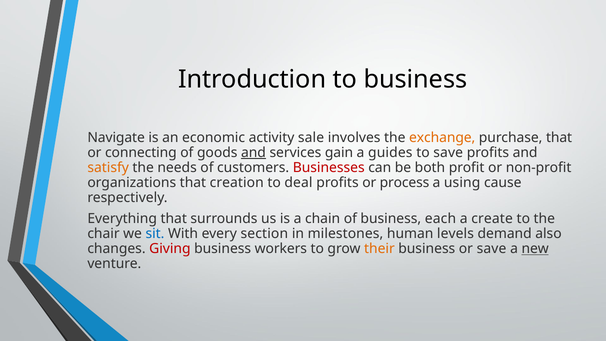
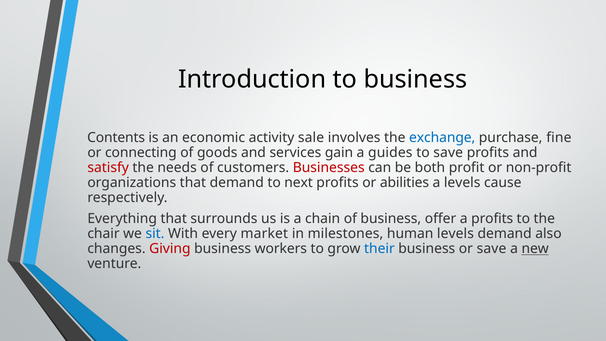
Navigate: Navigate -> Contents (116, 138)
exchange colour: orange -> blue (442, 138)
purchase that: that -> fine (559, 138)
and underline: present -> none (253, 153)
satisfy colour: orange -> red (108, 168)
that creation: creation -> demand (237, 183)
deal: deal -> next (299, 183)
process: process -> abilities (404, 183)
a using: using -> levels (462, 183)
each: each -> offer (441, 219)
a create: create -> profits (492, 219)
section: section -> market (264, 234)
their colour: orange -> blue (379, 249)
